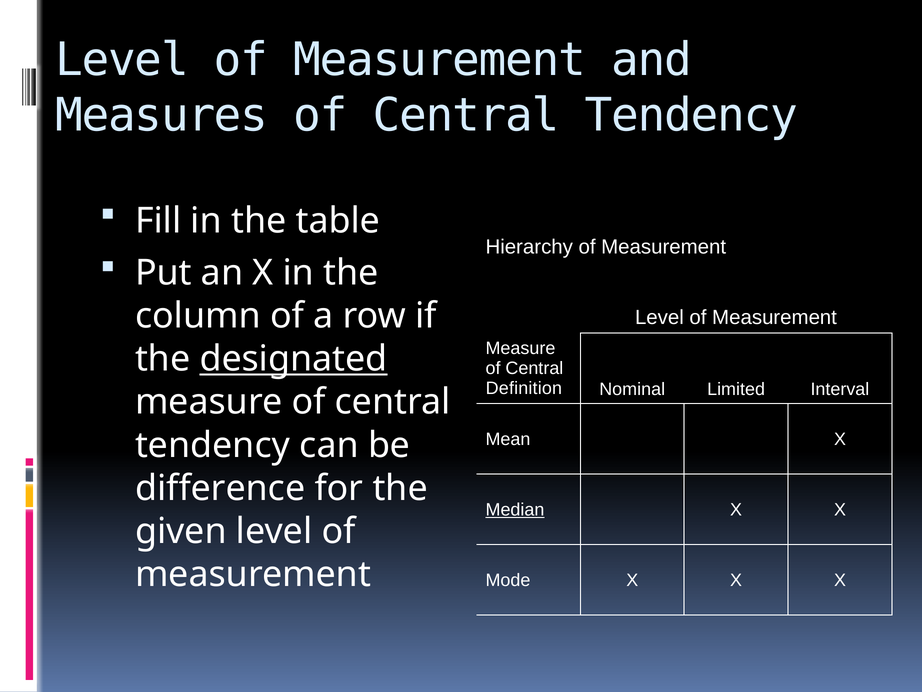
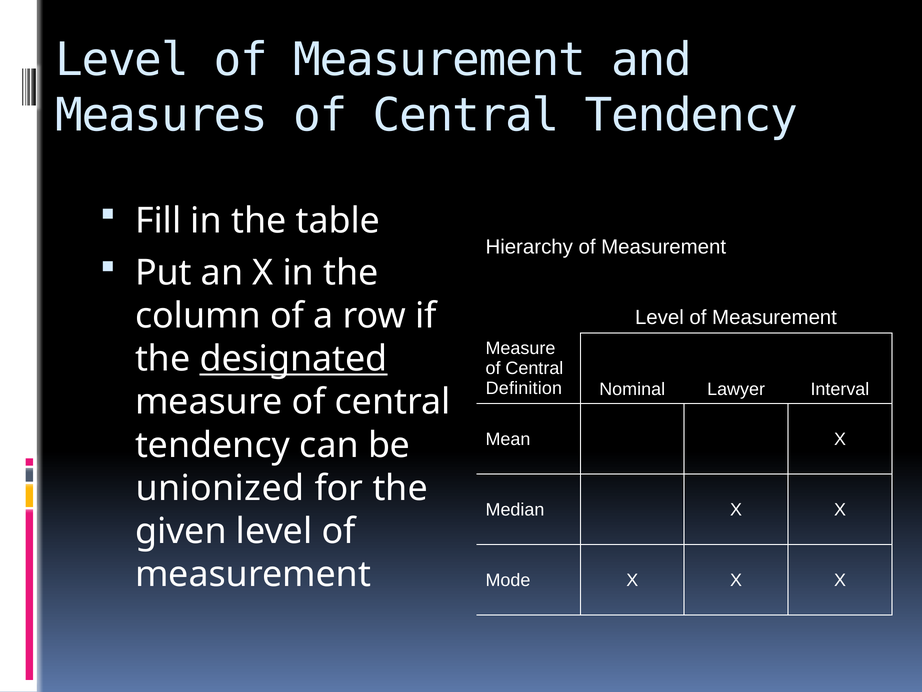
Limited: Limited -> Lawyer (736, 389)
difference: difference -> unionized (220, 488)
Median underline: present -> none (515, 509)
